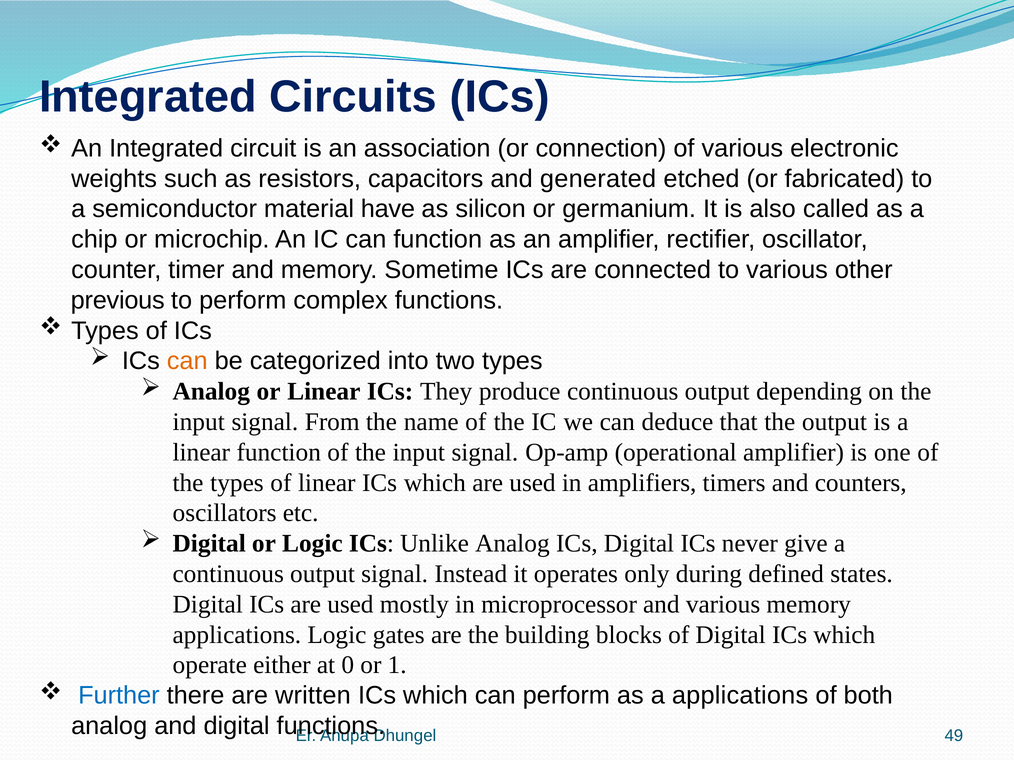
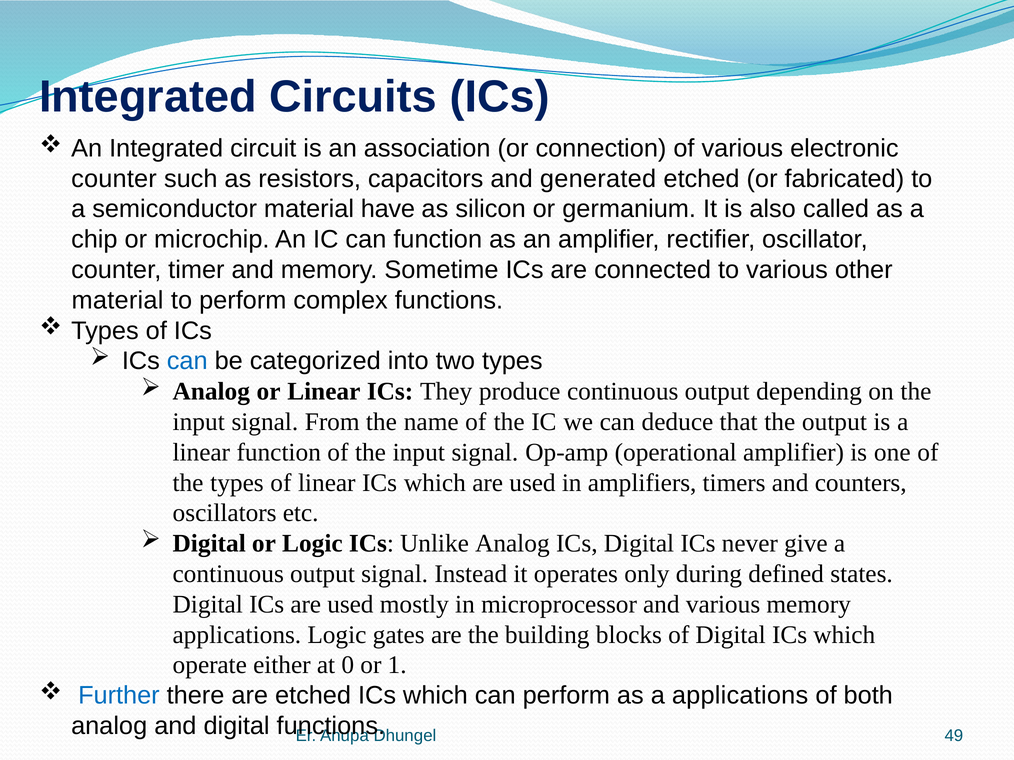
weights: weights -> counter (114, 179)
previous: previous -> material (117, 301)
can colour: orange -> blue (187, 361)
are written: written -> etched (313, 696)
